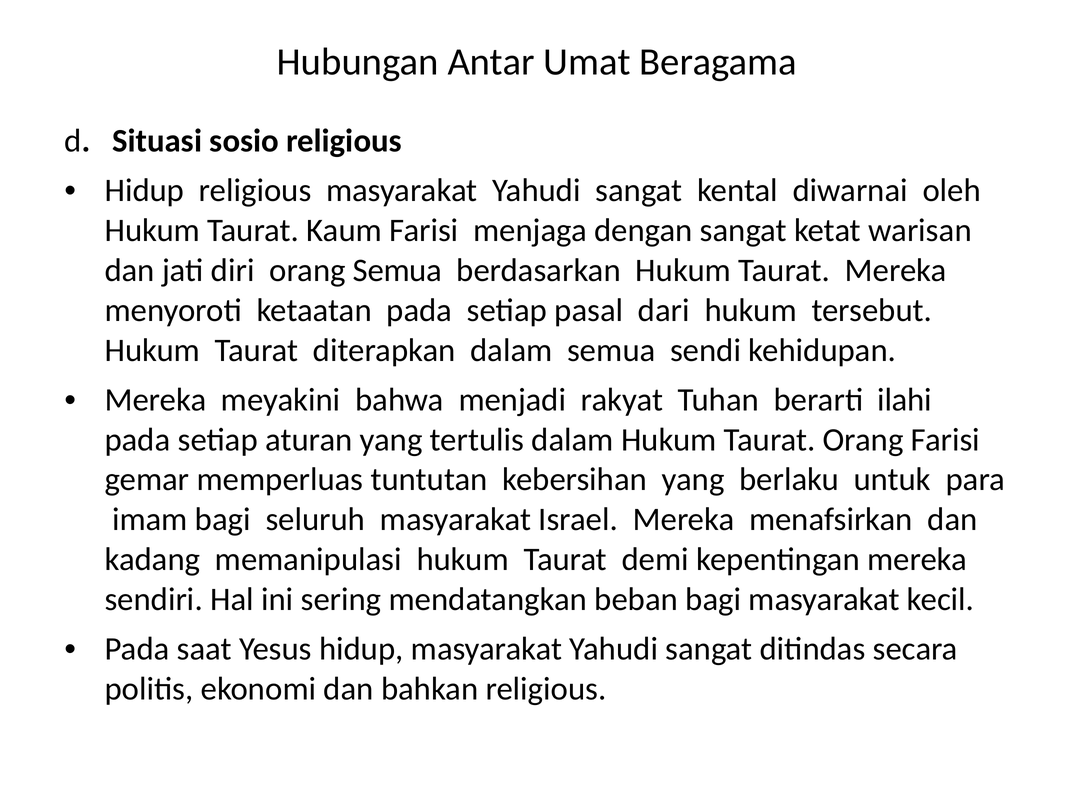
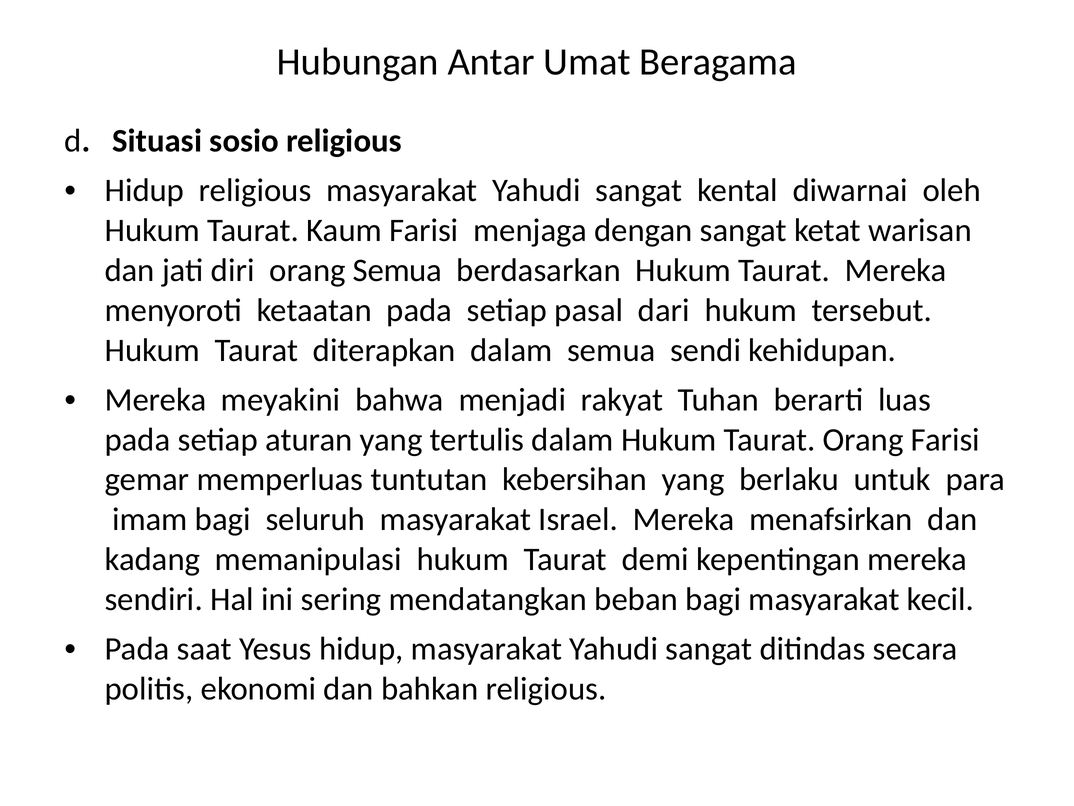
ilahi: ilahi -> luas (904, 399)
